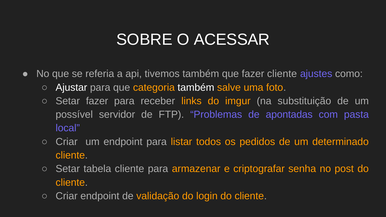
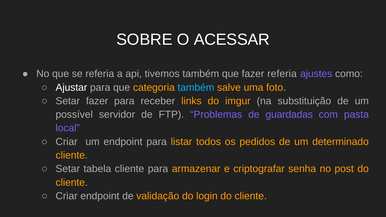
fazer cliente: cliente -> referia (282, 74)
também colour: white -> light blue (196, 87)
apontadas: apontadas -> guardadas (289, 115)
